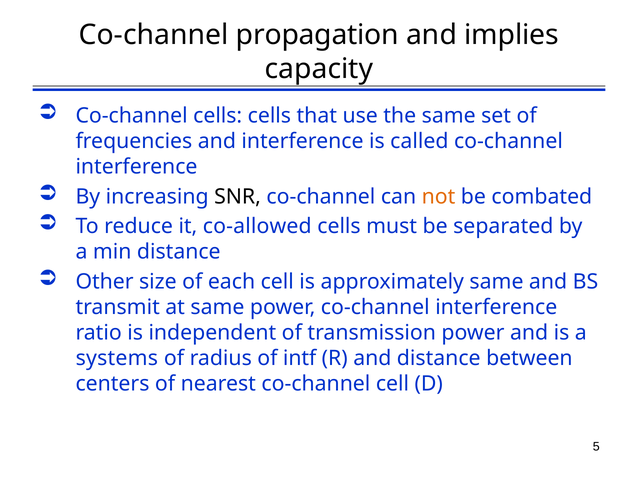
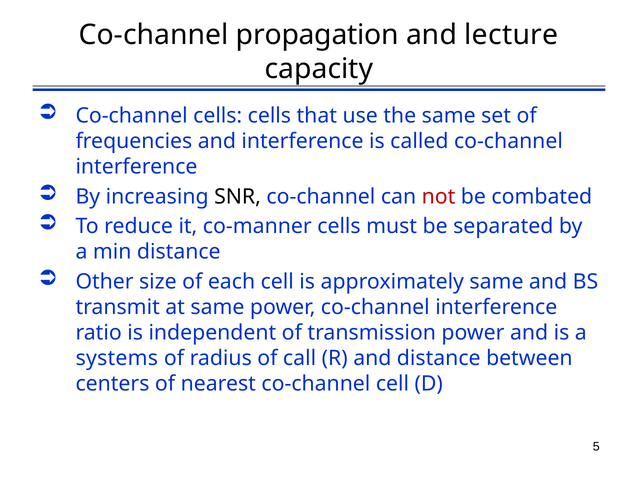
implies: implies -> lecture (511, 35)
not colour: orange -> red (439, 197)
co-allowed: co-allowed -> co-manner (257, 227)
intf: intf -> call (300, 358)
